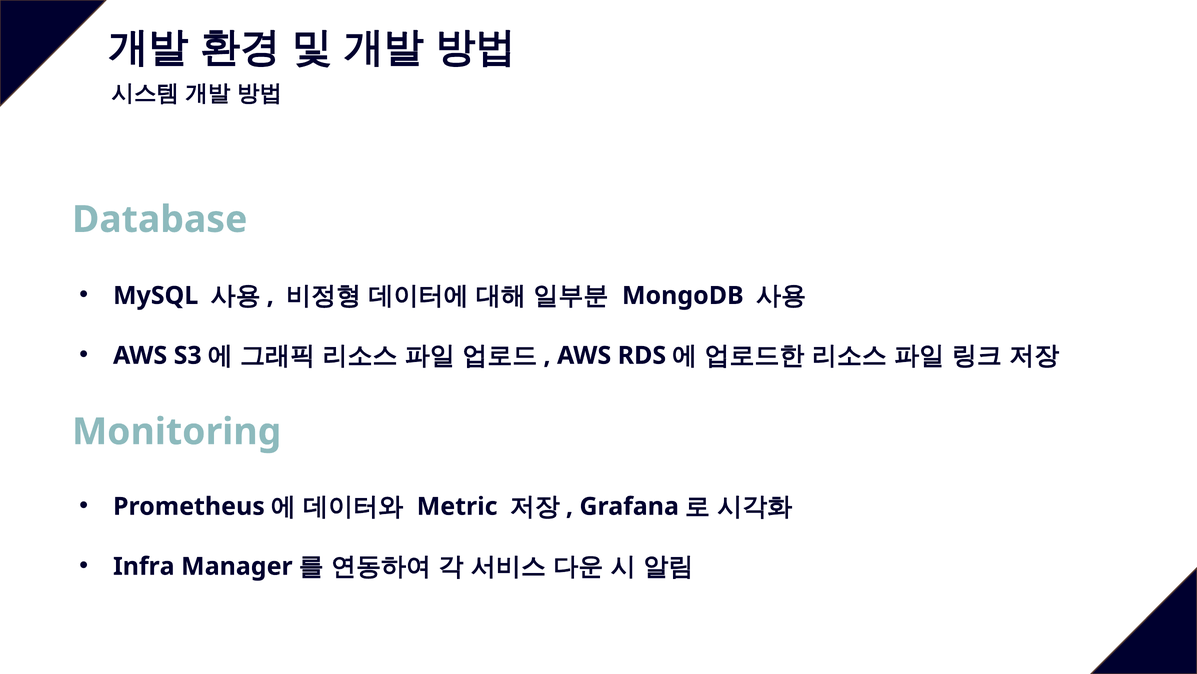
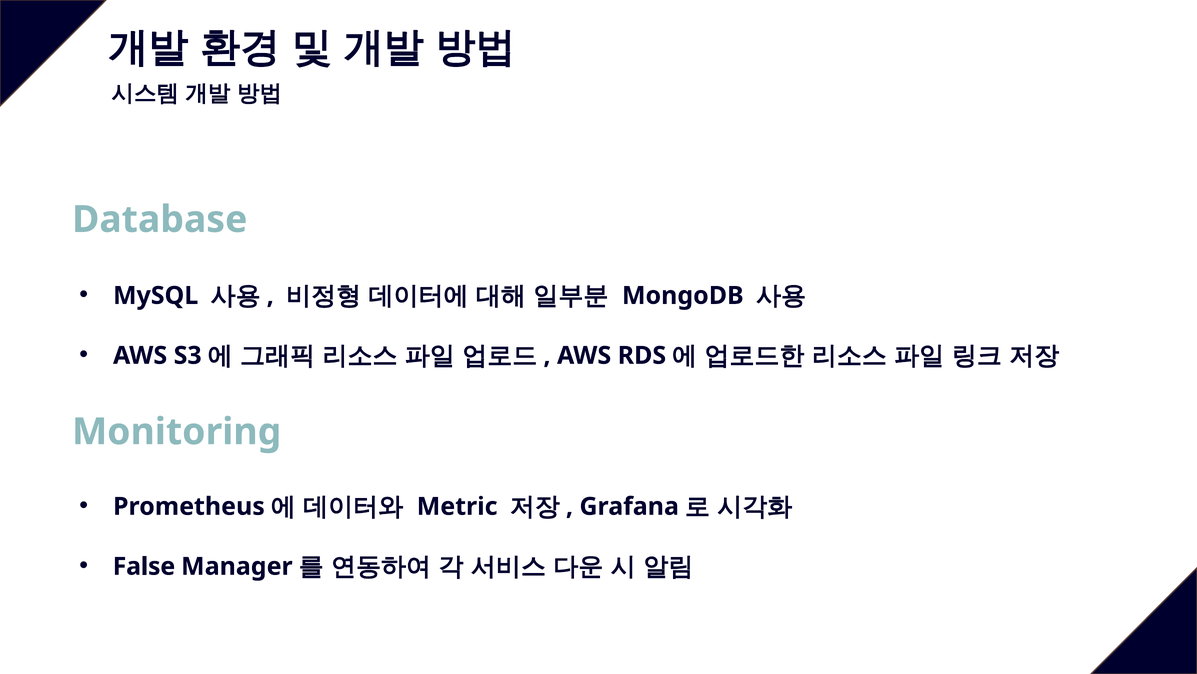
Infra: Infra -> False (144, 566)
